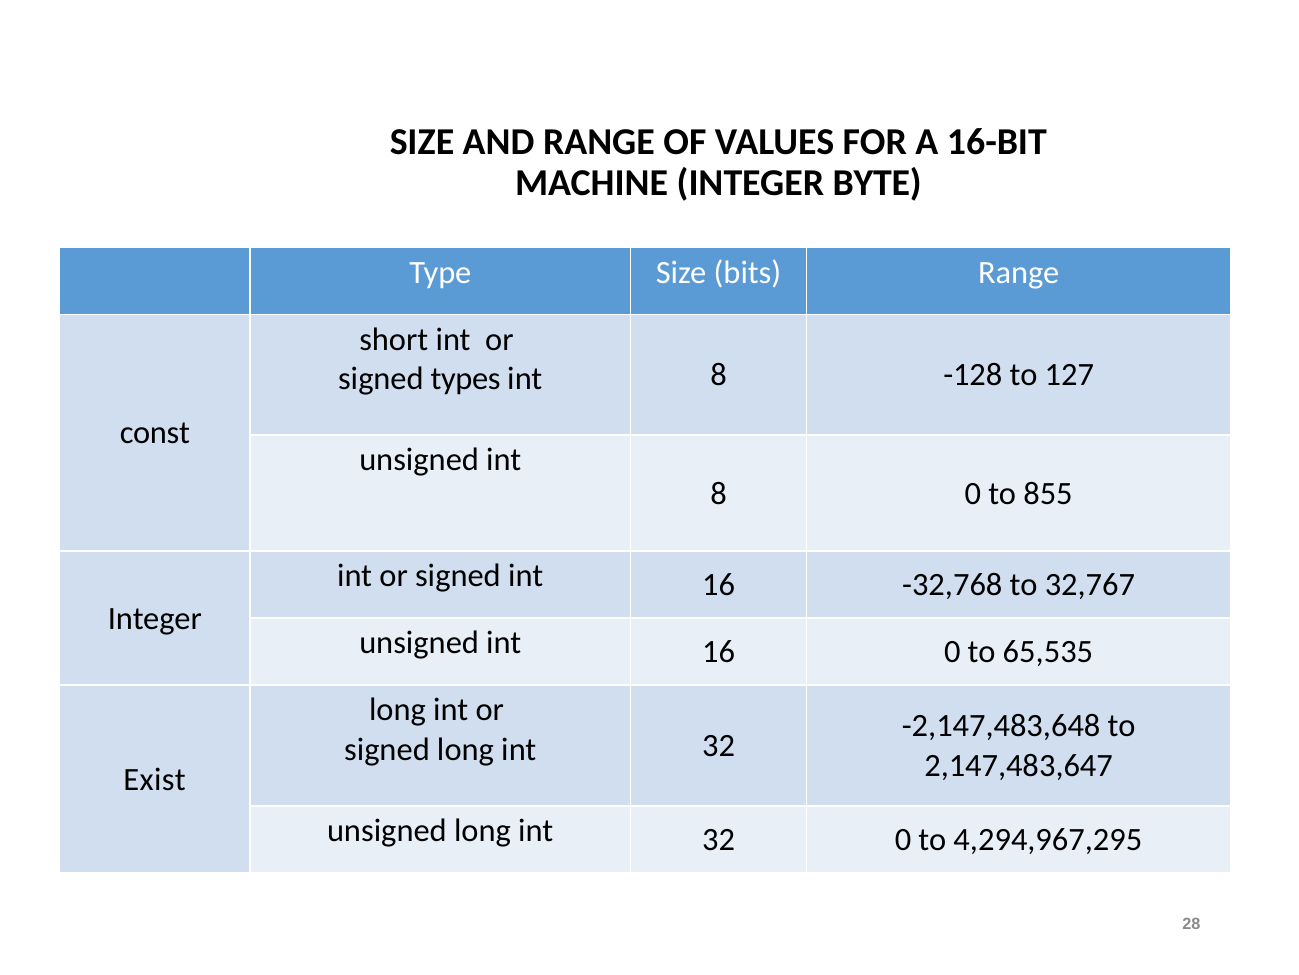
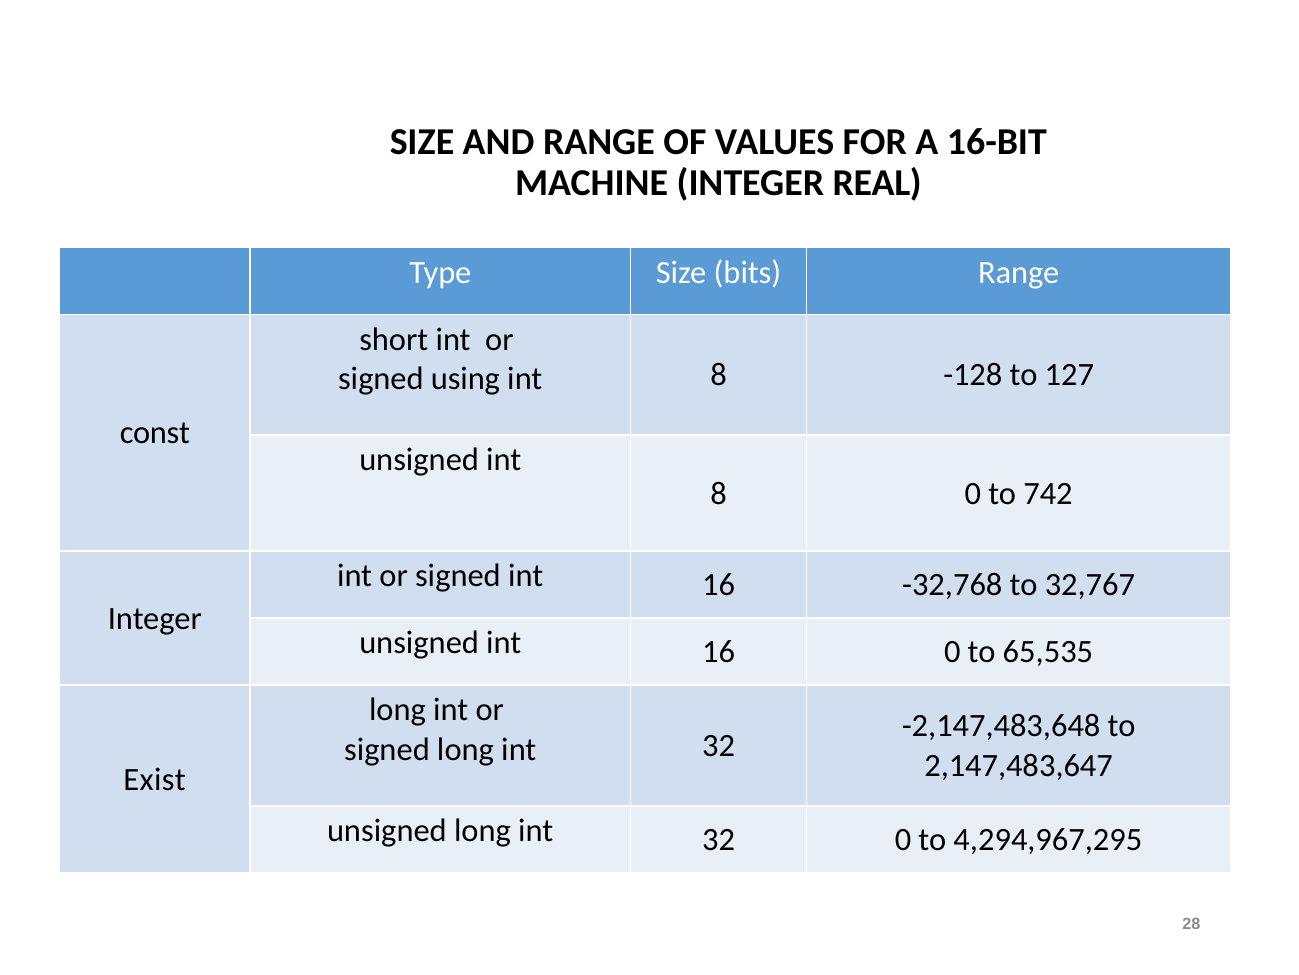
BYTE: BYTE -> REAL (877, 183)
types: types -> using (465, 379)
855: 855 -> 742 (1048, 493)
